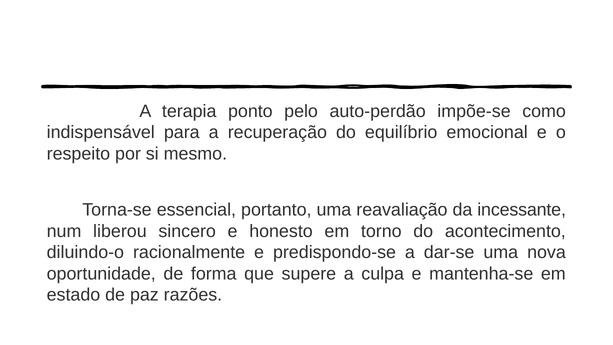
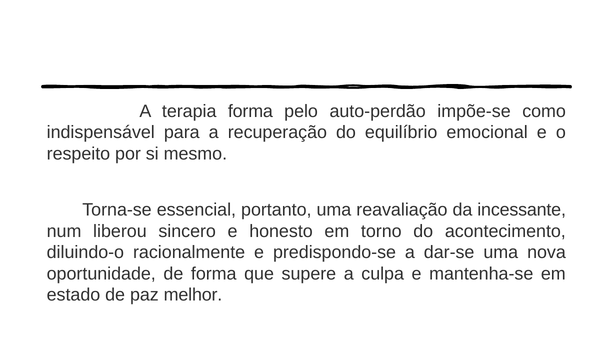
terapia ponto: ponto -> forma (250, 111)
razões: razões -> melhor (193, 295)
